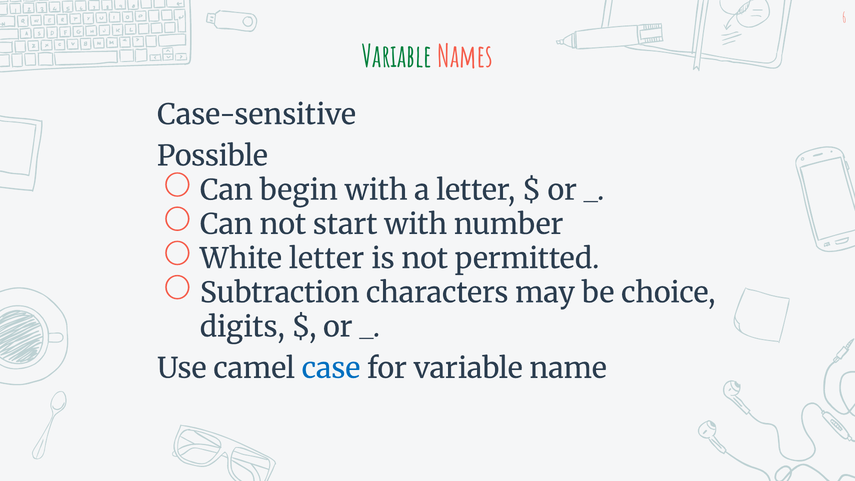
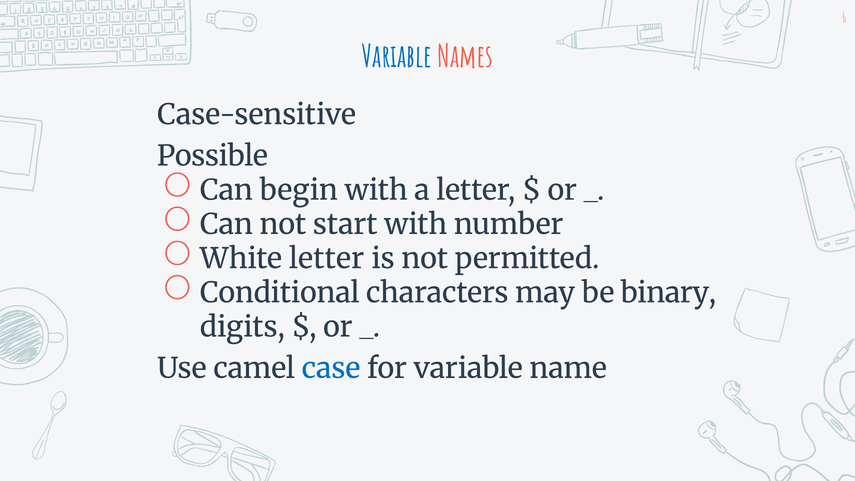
Variable colour: green -> blue (397, 57)
Subtraction: Subtraction -> Conditional (280, 293)
choice: choice -> binary (668, 293)
